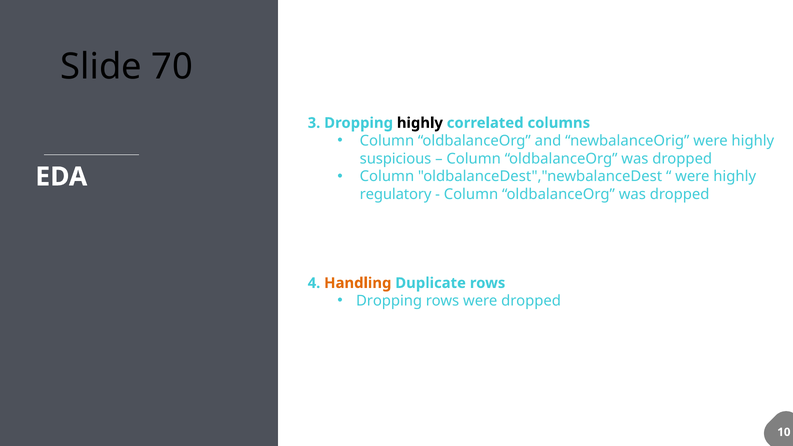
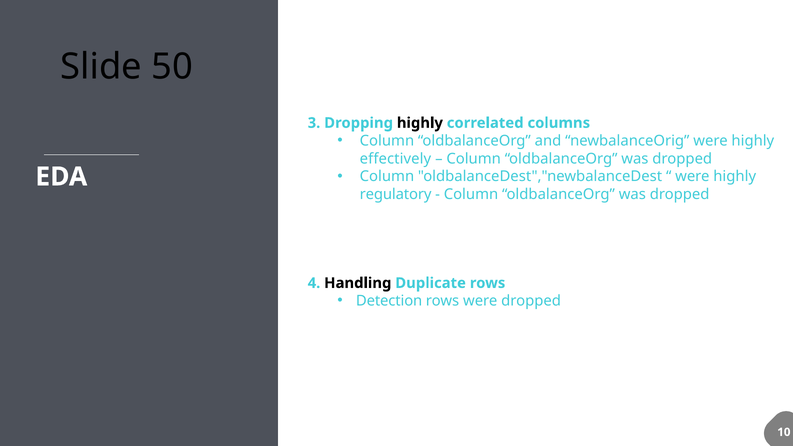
70: 70 -> 50 (172, 67)
suspicious: suspicious -> effectively (395, 159)
Handling colour: orange -> black (358, 283)
Dropping: Dropping -> Detection (389, 301)
